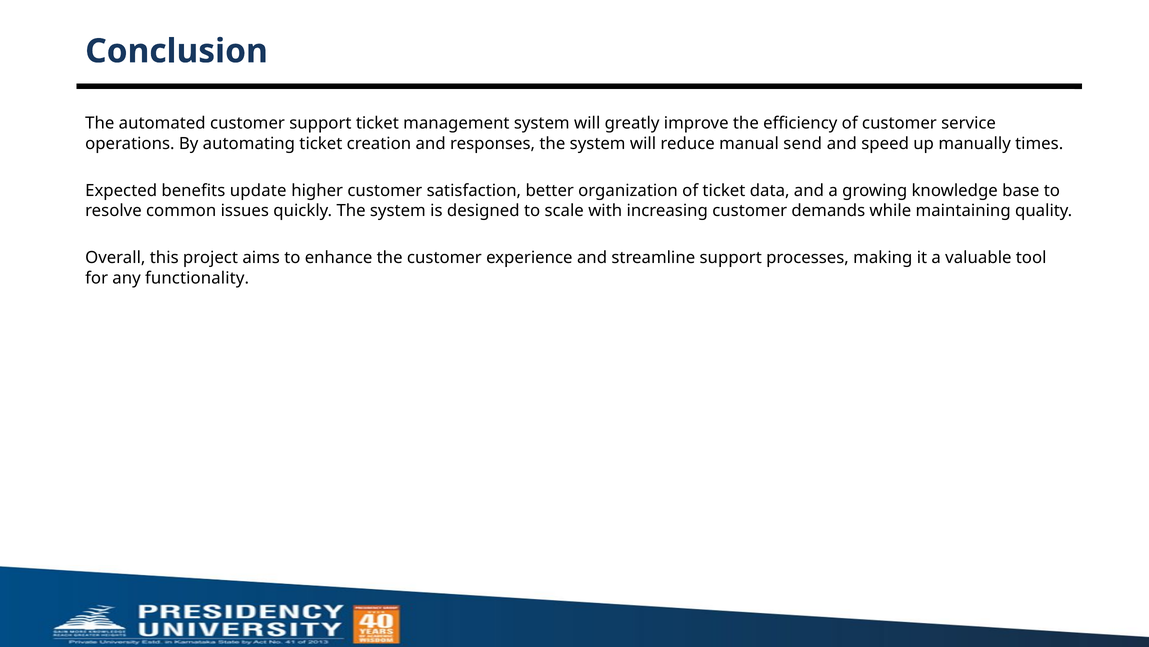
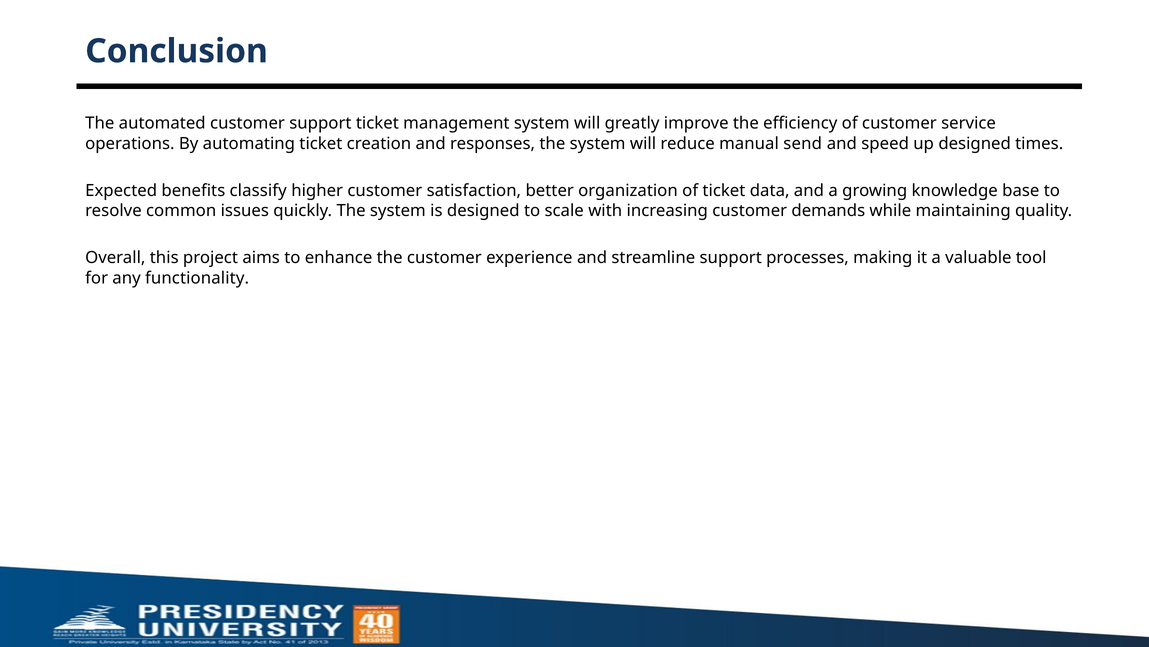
up manually: manually -> designed (975, 143)
update: update -> classify (258, 190)
